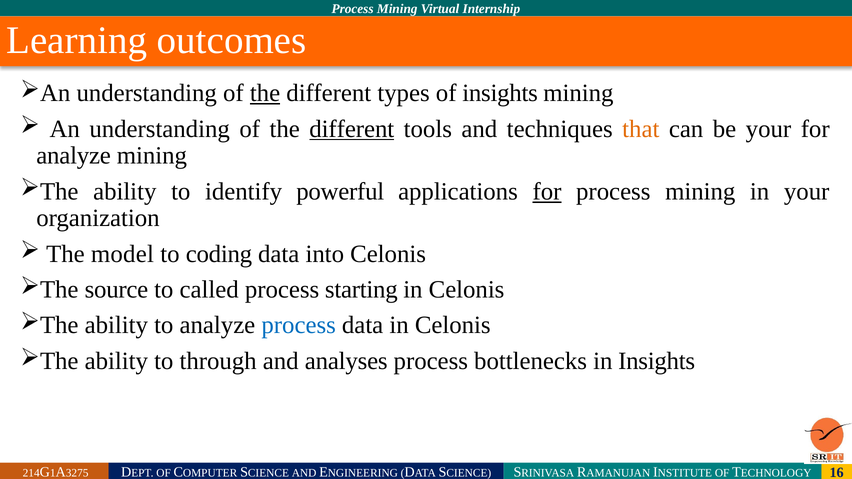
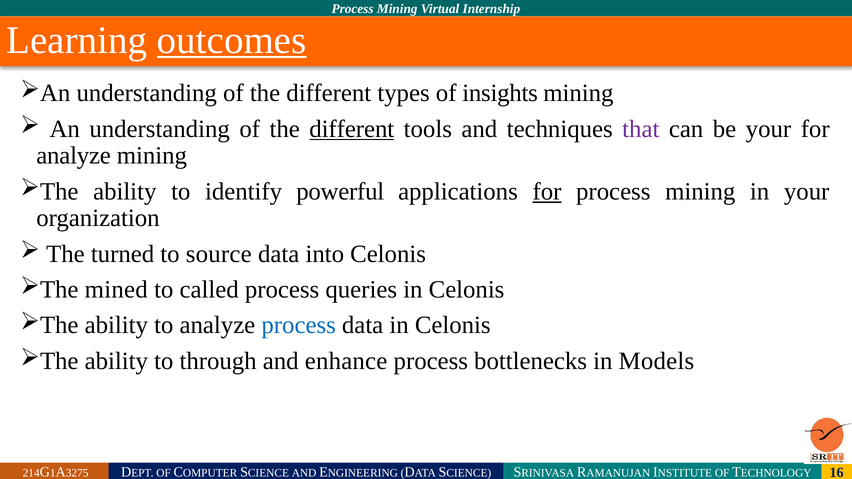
outcomes underline: none -> present (232, 40)
the underline: present -> none (265, 93)
that colour: orange -> purple (641, 129)
model: model -> turned (123, 254)
coding: coding -> source (219, 254)
source: source -> mined (116, 290)
starting: starting -> queries (361, 290)
analyses: analyses -> enhance (346, 361)
in Insights: Insights -> Models (656, 361)
